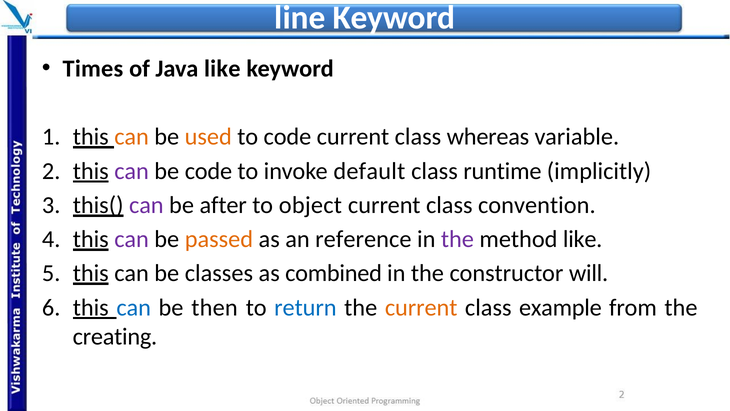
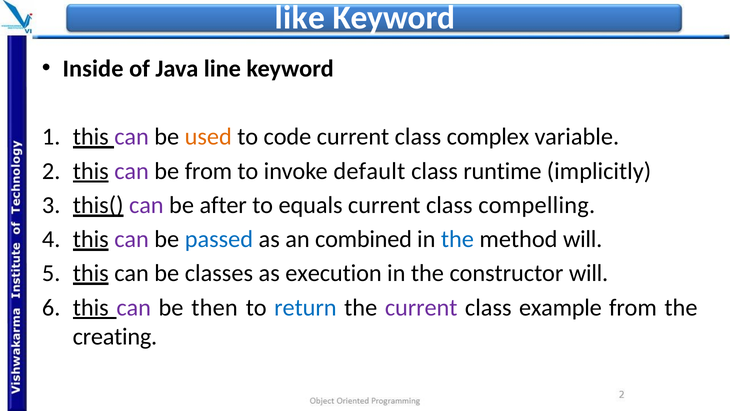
line: line -> like (300, 18)
Times: Times -> Inside (93, 69)
Java like: like -> line (222, 69)
can colour: orange -> purple (132, 137)
whereas: whereas -> complex (488, 137)
be code: code -> from (208, 171)
object: object -> equals (311, 205)
convention: convention -> compelling (537, 205)
passed colour: orange -> blue (219, 239)
reference: reference -> combined (364, 239)
the colour: purple -> blue (457, 239)
method like: like -> will (583, 239)
combined: combined -> execution (333, 273)
can colour: blue -> purple (134, 307)
current colour: orange -> purple (421, 307)
